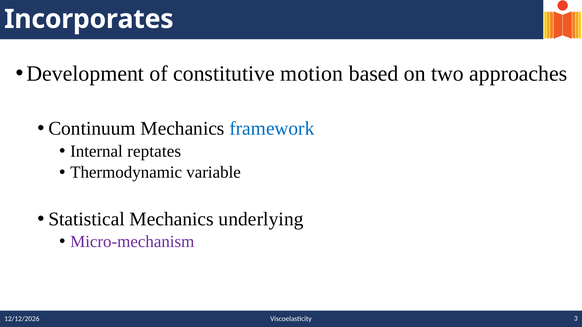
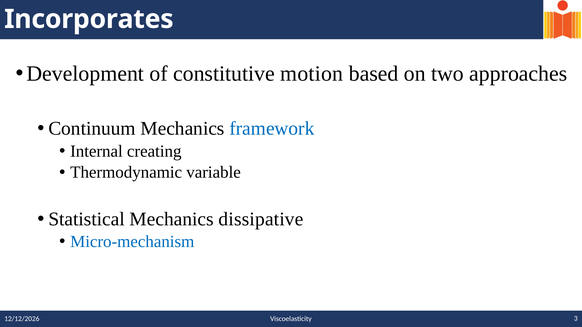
reptates: reptates -> creating (154, 151)
underlying: underlying -> dissipative (261, 219)
Micro-mechanism colour: purple -> blue (132, 242)
